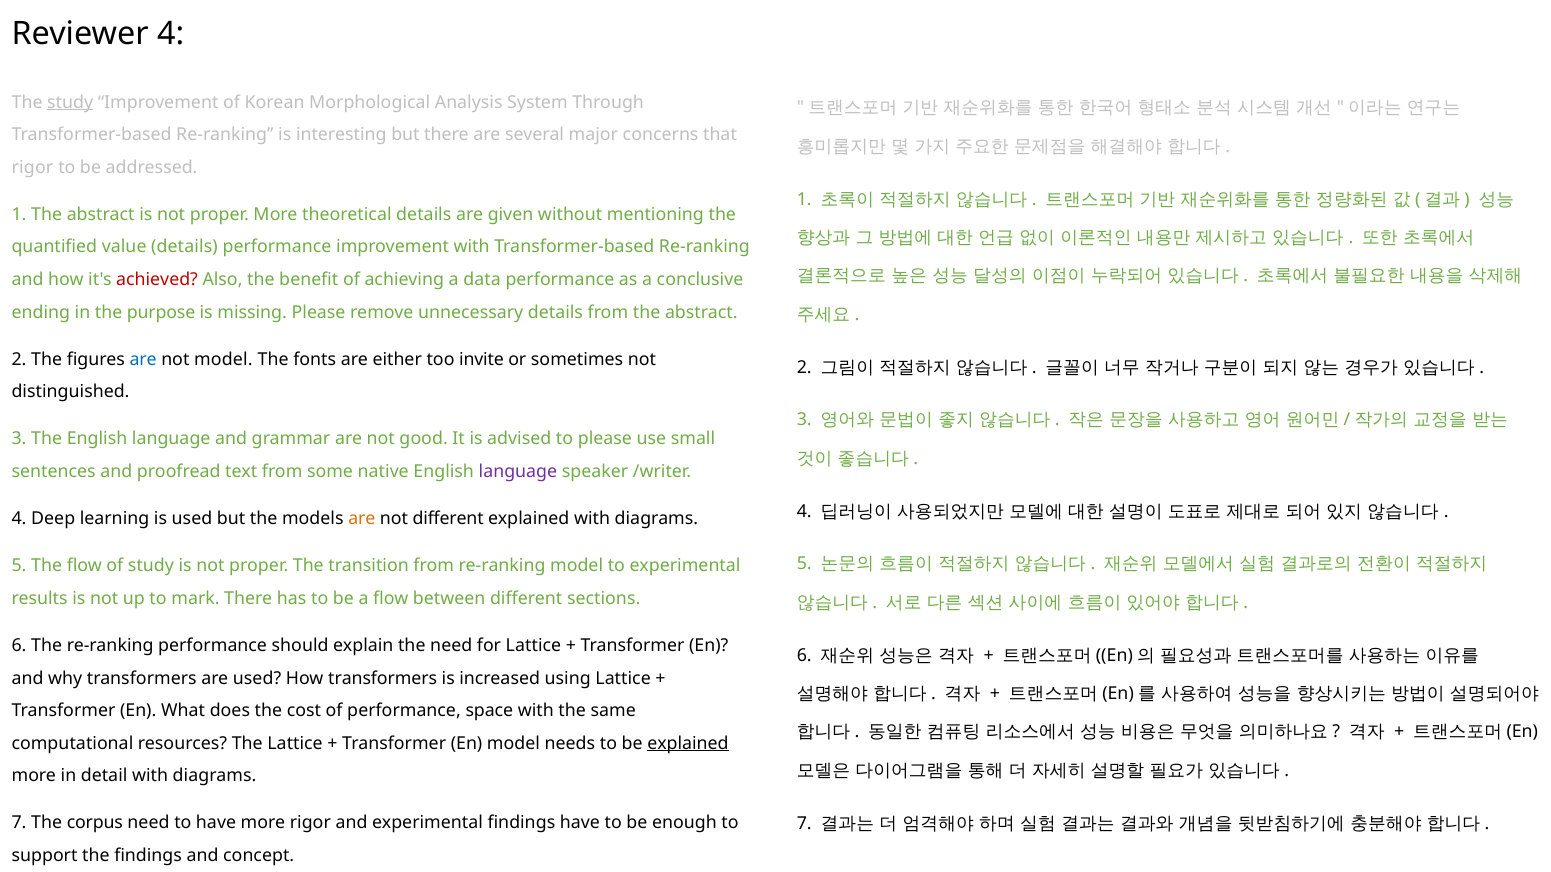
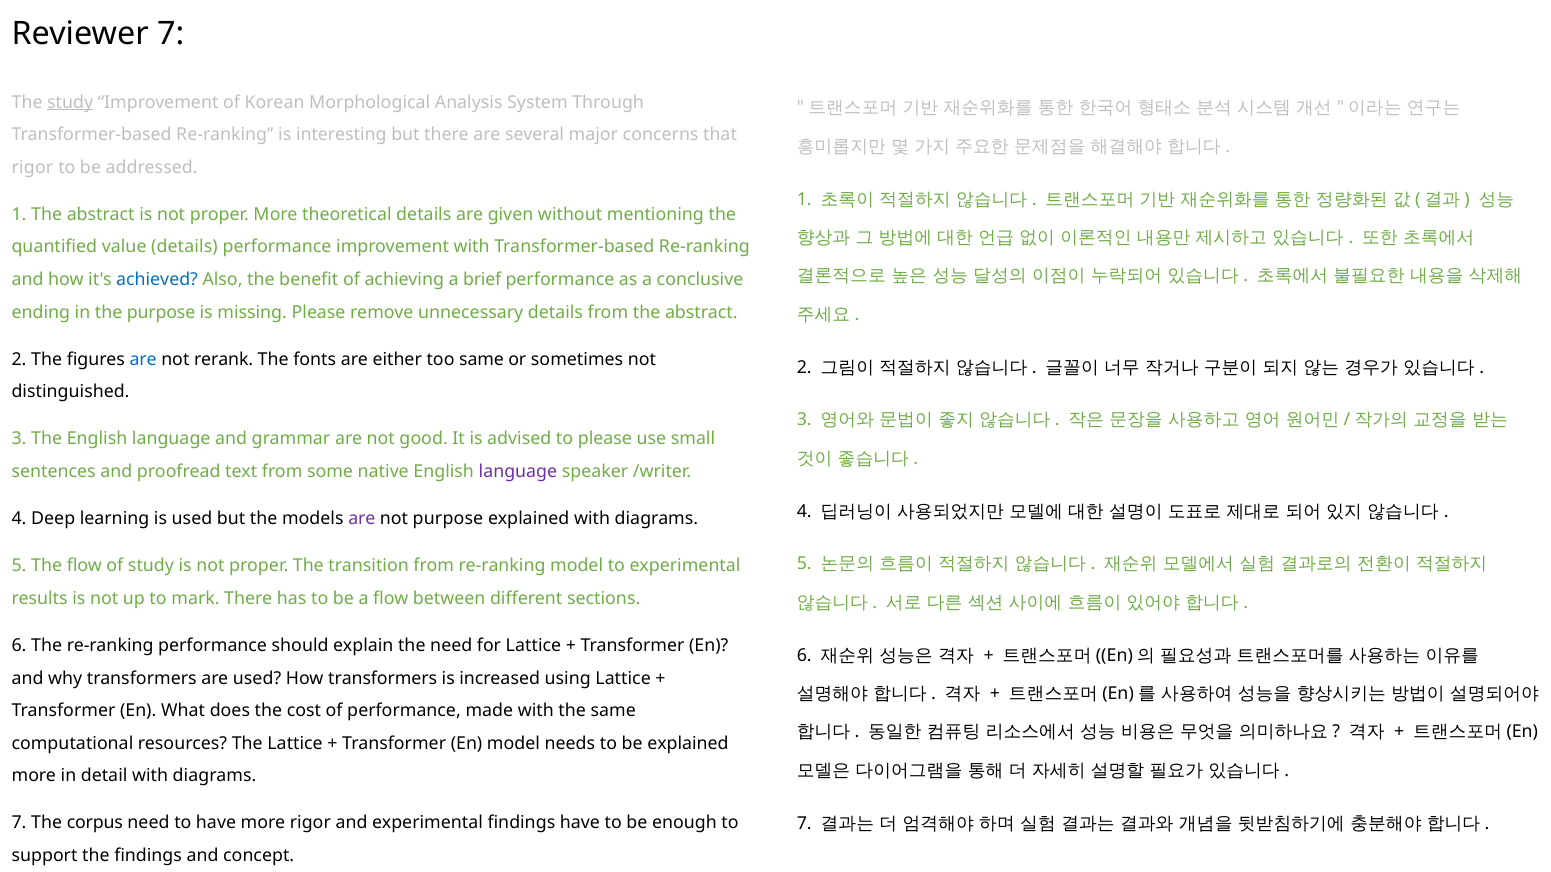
Reviewer 4: 4 -> 7 (171, 34)
achieved colour: red -> blue (157, 280)
data: data -> brief (482, 280)
not model: model -> rerank (224, 360)
too invite: invite -> same (482, 360)
are colour: orange -> purple (362, 519)
not different: different -> purpose (448, 519)
space: space -> made (489, 711)
explained underline: present -> none (688, 744)
